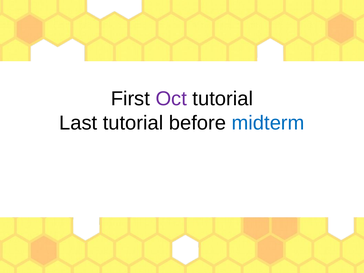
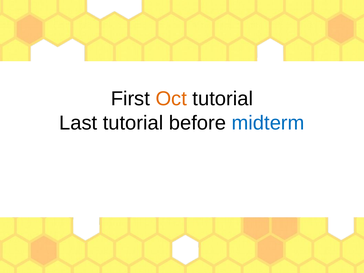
Oct colour: purple -> orange (171, 99)
